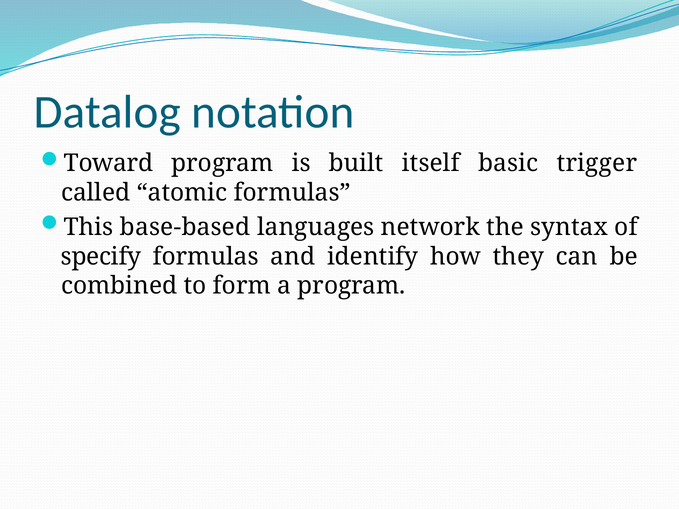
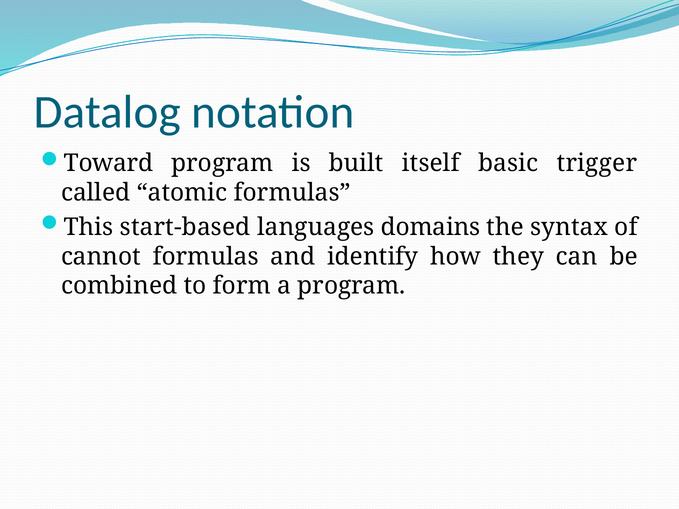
base-based: base-based -> start-based (185, 227)
network: network -> domains (431, 227)
specify: specify -> cannot (101, 257)
